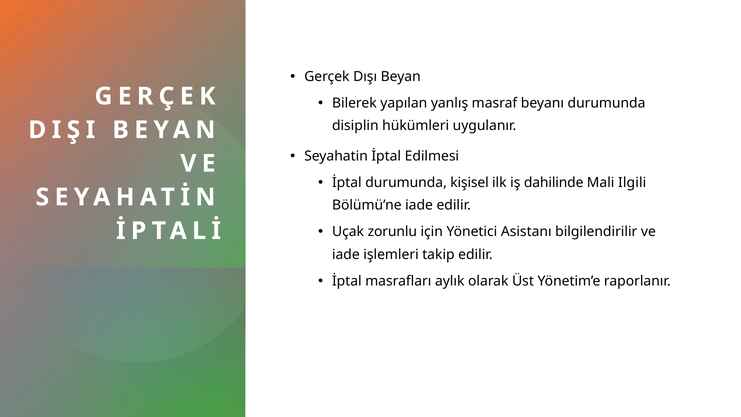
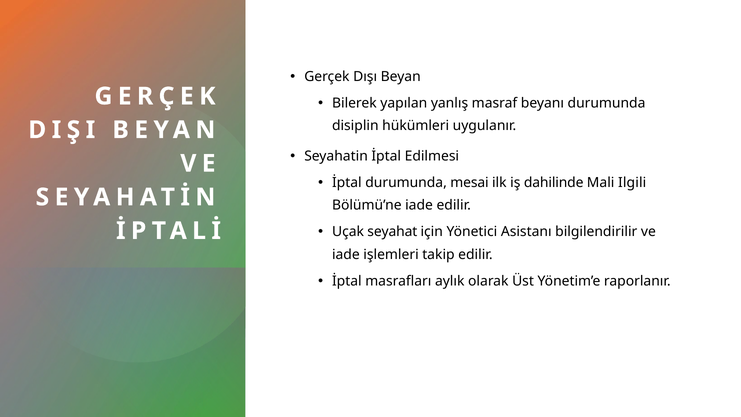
kişisel: kişisel -> mesai (470, 183)
zorunlu: zorunlu -> seyahat (392, 232)
